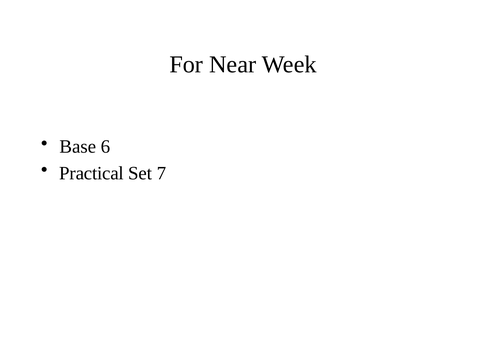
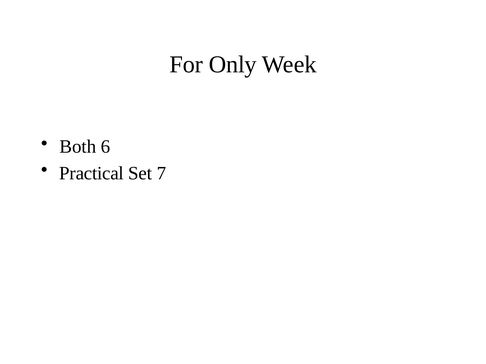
Near: Near -> Only (233, 64)
Base: Base -> Both (78, 147)
